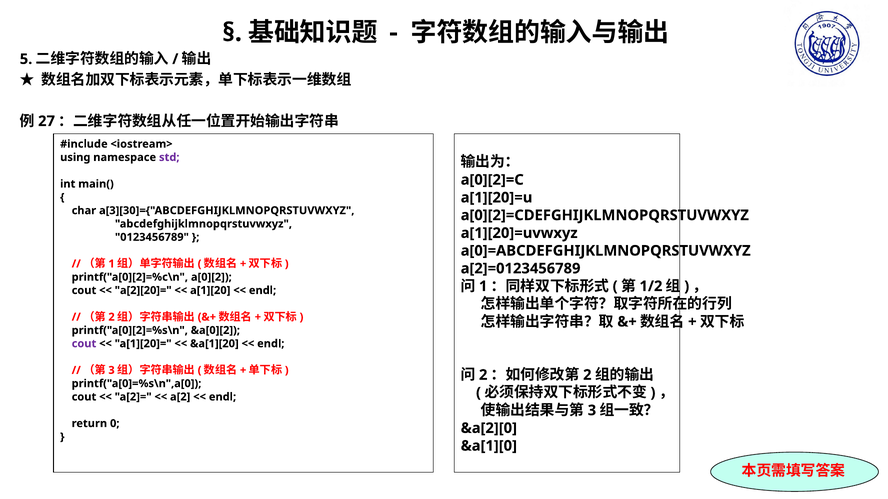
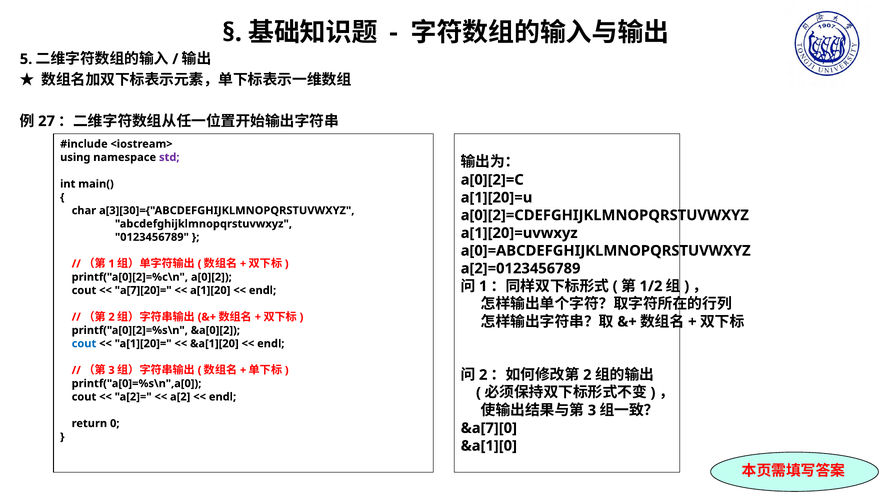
a[2][20]=: a[2][20]= -> a[7][20]= (143, 291)
cout colour: purple -> blue (84, 344)
&a[2][0: &a[2][0 -> &a[7][0 (489, 429)
